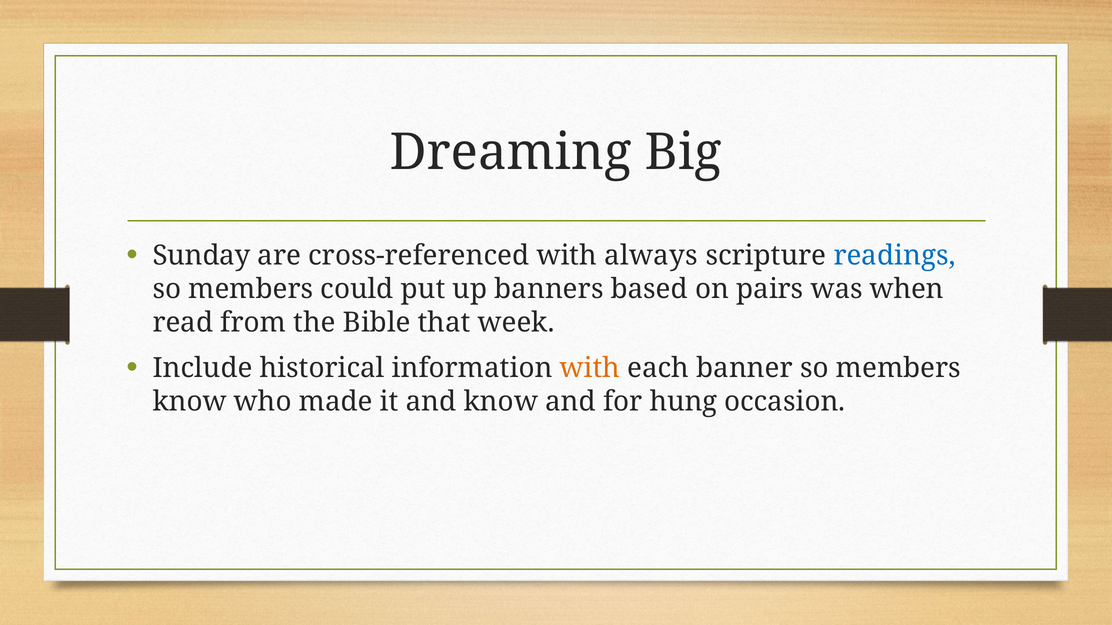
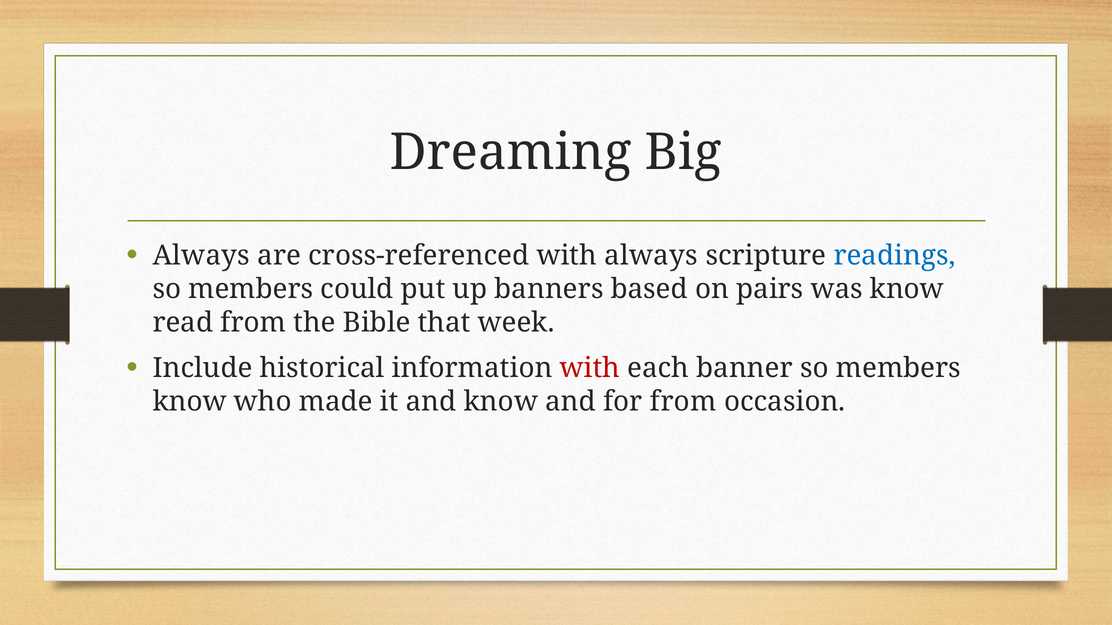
Sunday: Sunday -> Always (201, 256)
was when: when -> know (907, 289)
with colour: orange -> red (590, 369)
for hung: hung -> from (683, 402)
